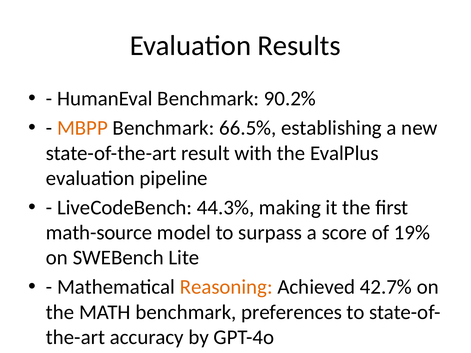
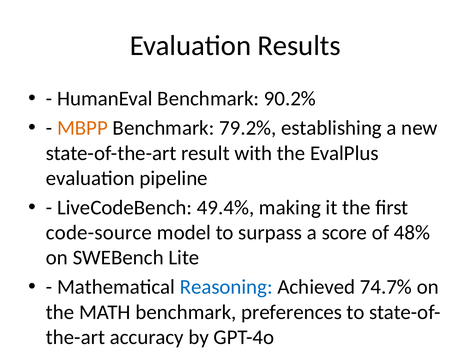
66.5%: 66.5% -> 79.2% (248, 128)
44.3%: 44.3% -> 49.4% (226, 208)
math-source: math-source -> code-source (99, 233)
19%: 19% -> 48% (412, 233)
Reasoning colour: orange -> blue (226, 287)
42.7%: 42.7% -> 74.7% (386, 287)
